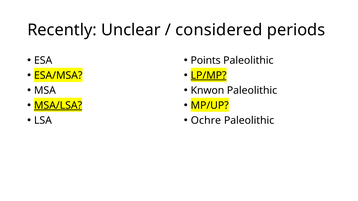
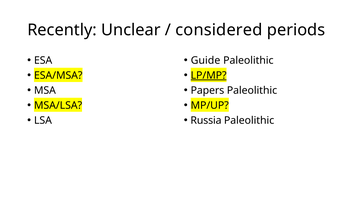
Points: Points -> Guide (206, 61)
Knwon: Knwon -> Papers (207, 91)
MSA/LSA underline: present -> none (58, 106)
Ochre: Ochre -> Russia (206, 121)
